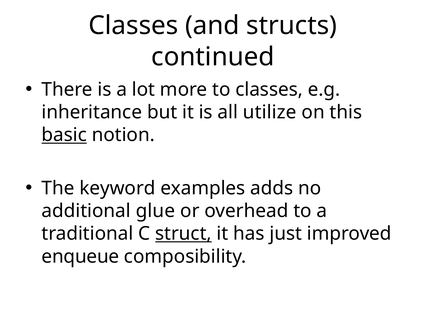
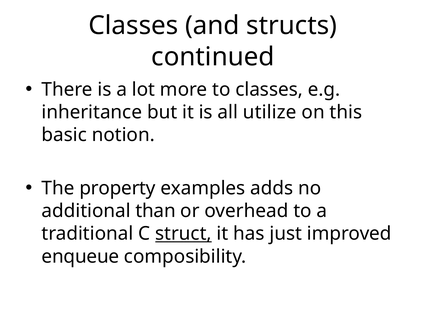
basic underline: present -> none (64, 135)
keyword: keyword -> property (117, 188)
glue: glue -> than (156, 211)
